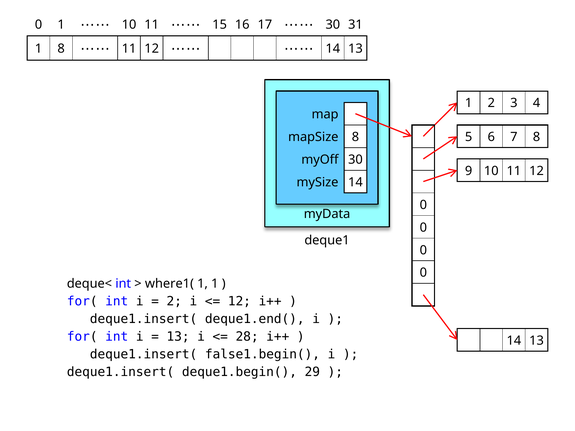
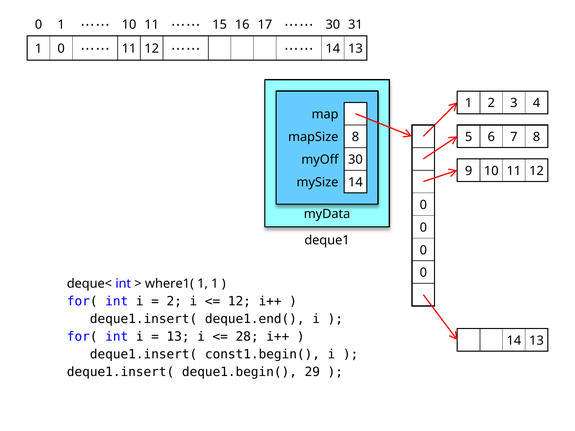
1 8: 8 -> 0 (61, 49)
false1.begin(: false1.begin( -> const1.begin( (262, 355)
